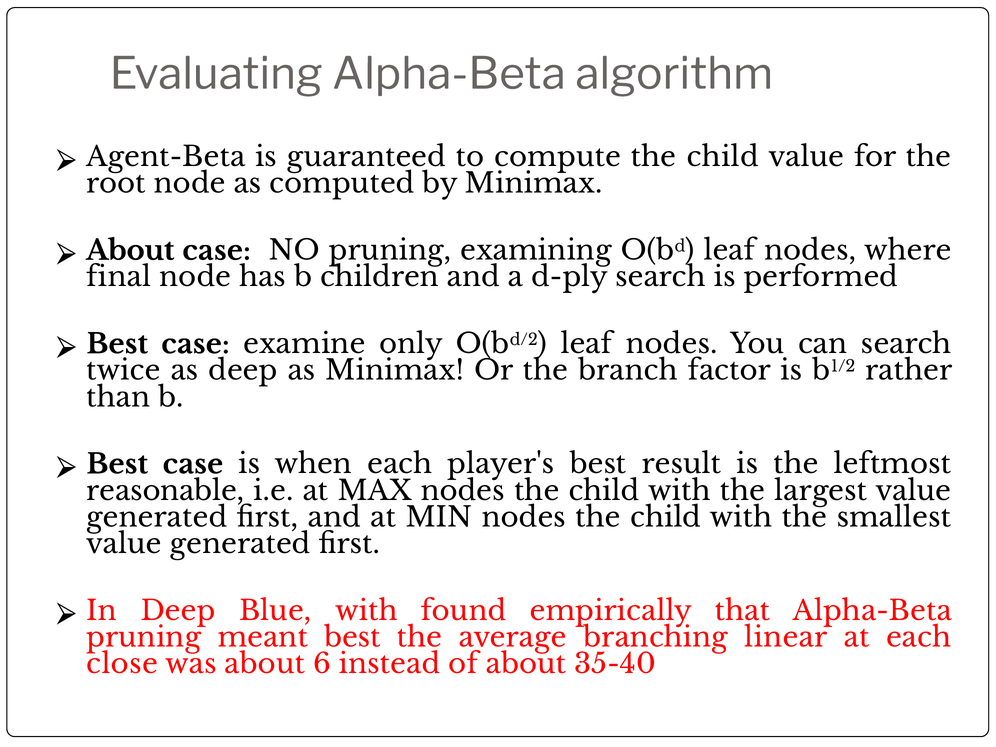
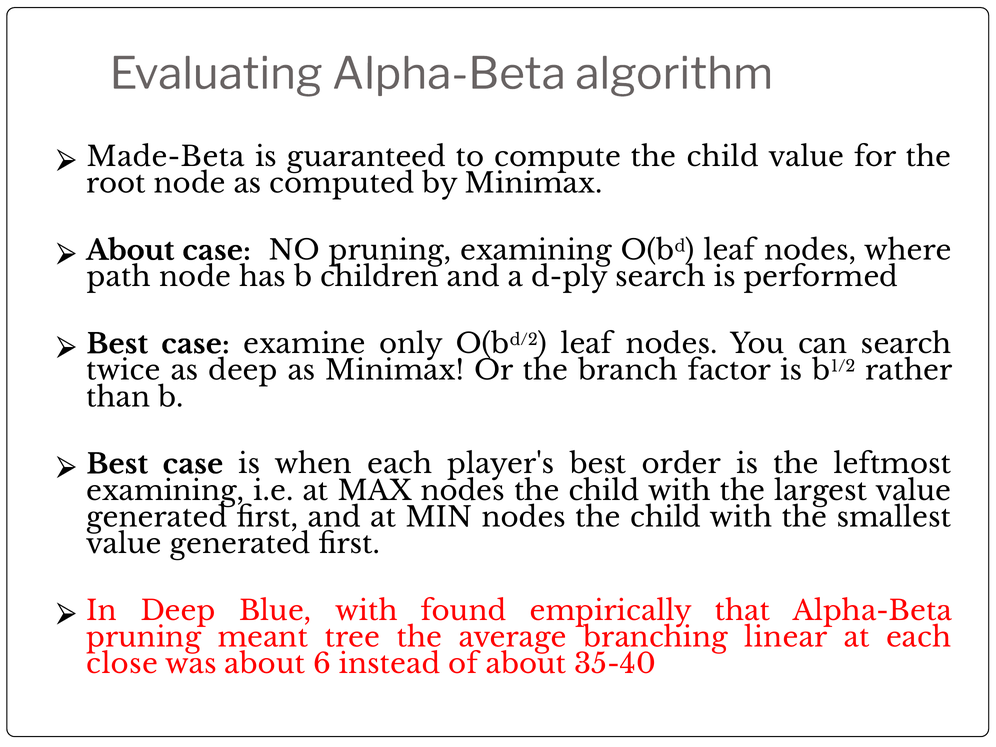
Agent-Beta: Agent-Beta -> Made-Beta (166, 157)
final: final -> path (119, 277)
result: result -> order (681, 464)
reasonable: reasonable -> examining (165, 491)
meant best: best -> tree (352, 638)
